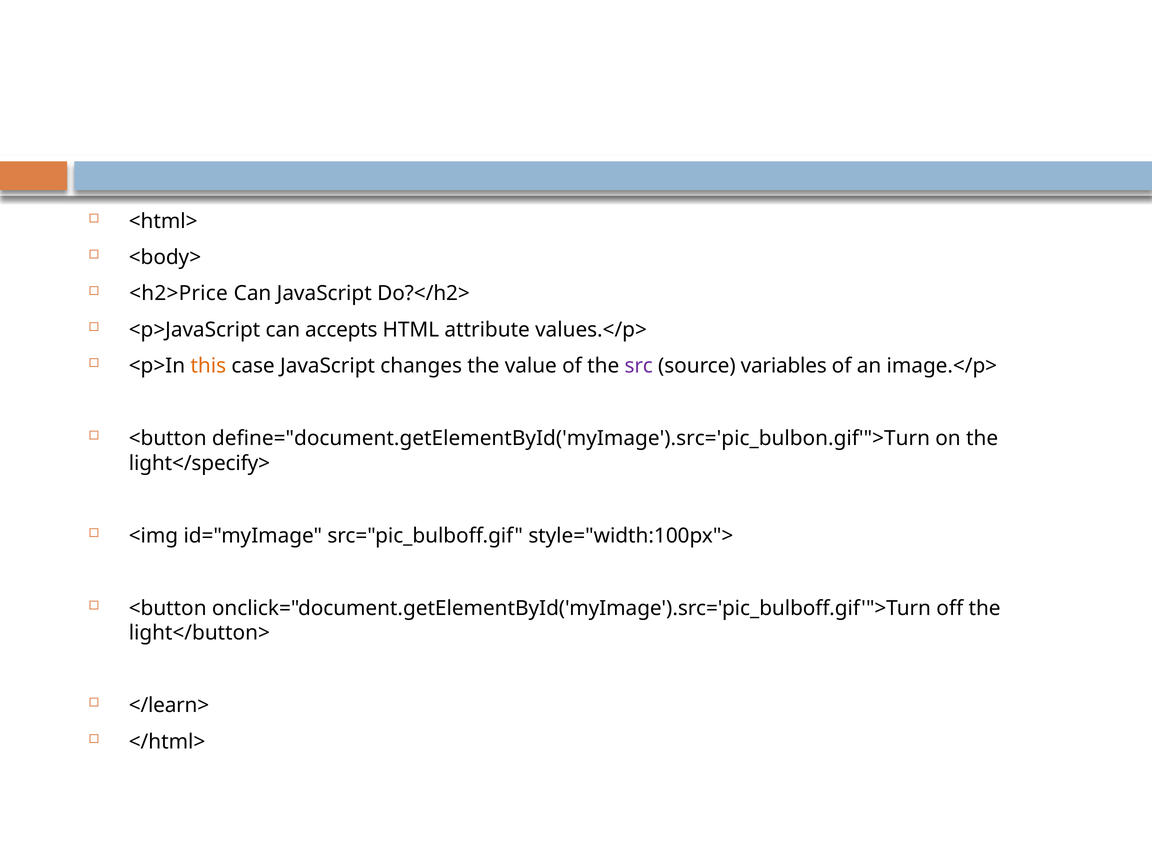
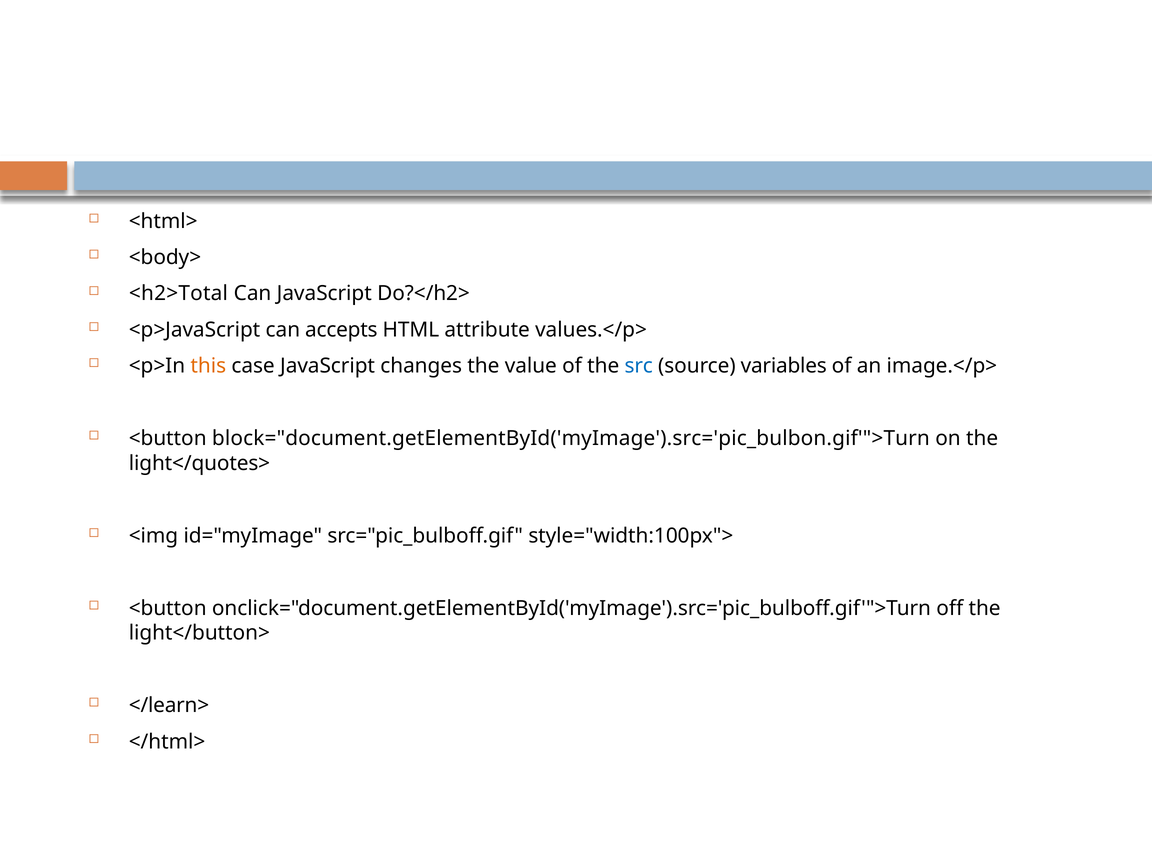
<h2>Price: <h2>Price -> <h2>Total (178, 294)
src colour: purple -> blue (639, 366)
define="document.getElementById('myImage').src='pic_bulbon.gif'">Turn: define="document.getElementById('myImage').src='pic_bulbon.gif'">Turn -> block="document.getElementById('myImage').src='pic_bulbon.gif'">Turn (571, 438)
light</specify>: light</specify> -> light</quotes> (199, 463)
